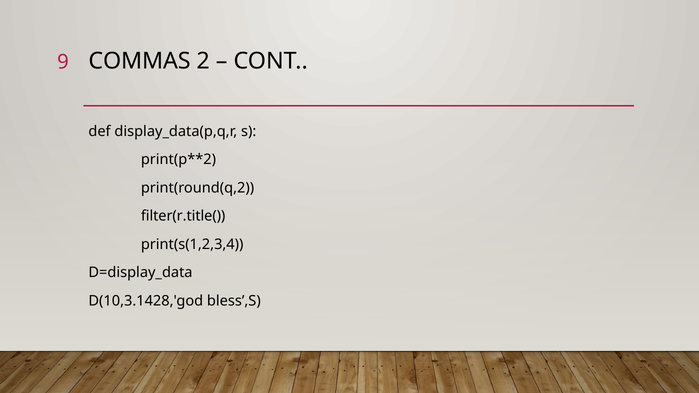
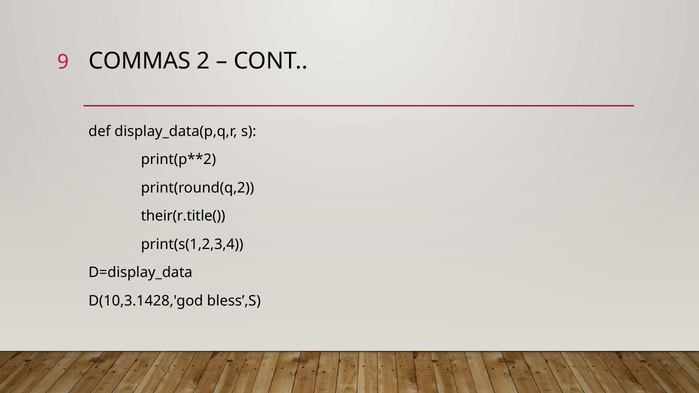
filter(r.title(: filter(r.title( -> their(r.title( (183, 216)
